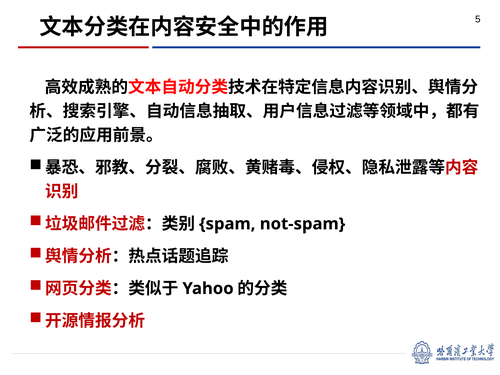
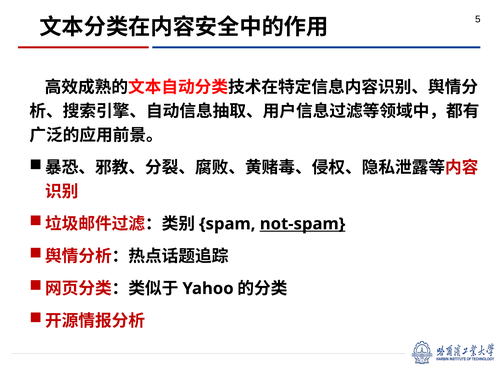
not-spam underline: none -> present (303, 224)
